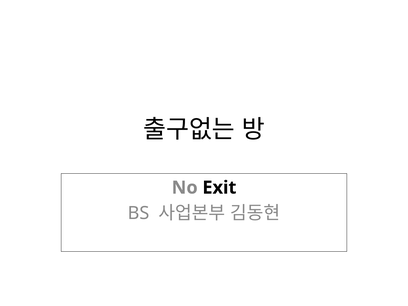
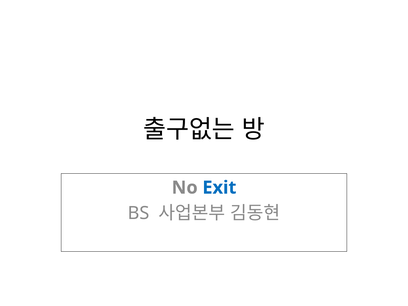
Exit colour: black -> blue (219, 188)
